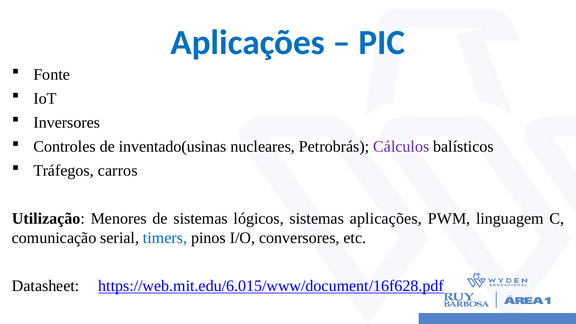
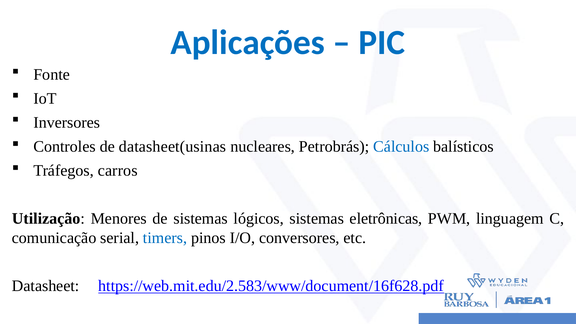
inventado(usinas: inventado(usinas -> datasheet(usinas (173, 147)
Cálculos colour: purple -> blue (401, 147)
sistemas aplicações: aplicações -> eletrônicas (386, 219)
https://web.mit.edu/6.015/www/document/16f628.pdf: https://web.mit.edu/6.015/www/document/16f628.pdf -> https://web.mit.edu/2.583/www/document/16f628.pdf (271, 286)
